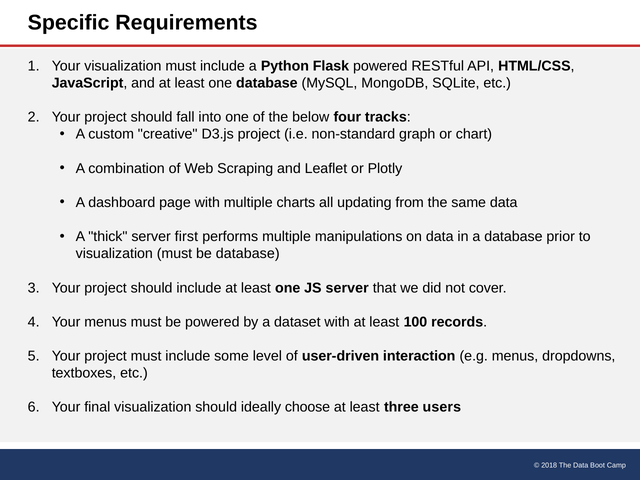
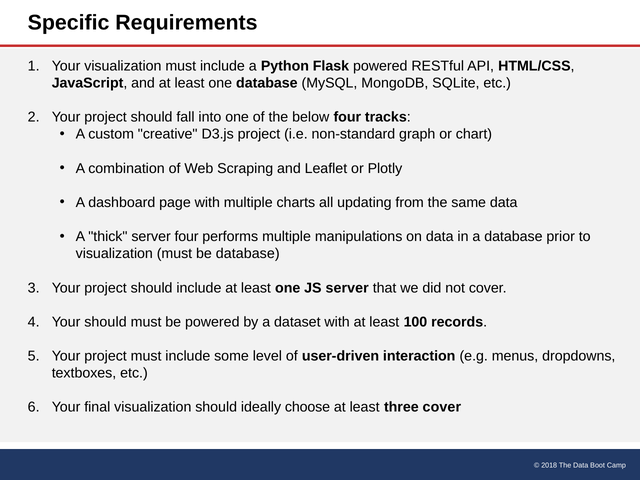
server first: first -> four (187, 237)
Your menus: menus -> should (105, 322)
three users: users -> cover (442, 407)
